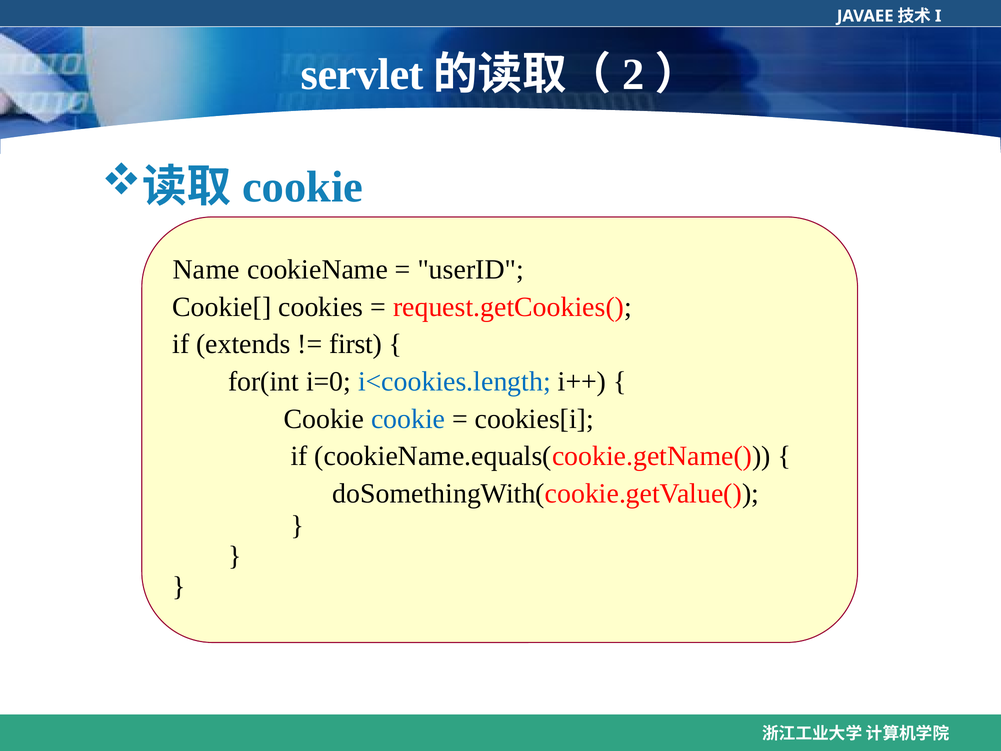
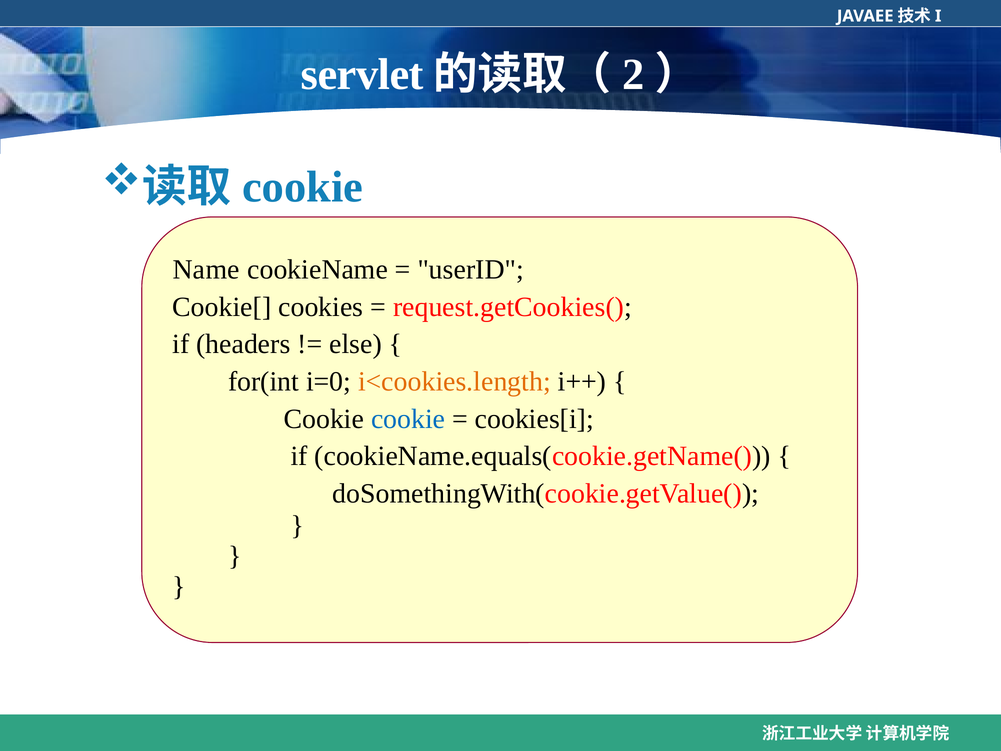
extends: extends -> headers (243, 344)
first: first -> else (356, 344)
i<cookies.length colour: blue -> orange (454, 381)
